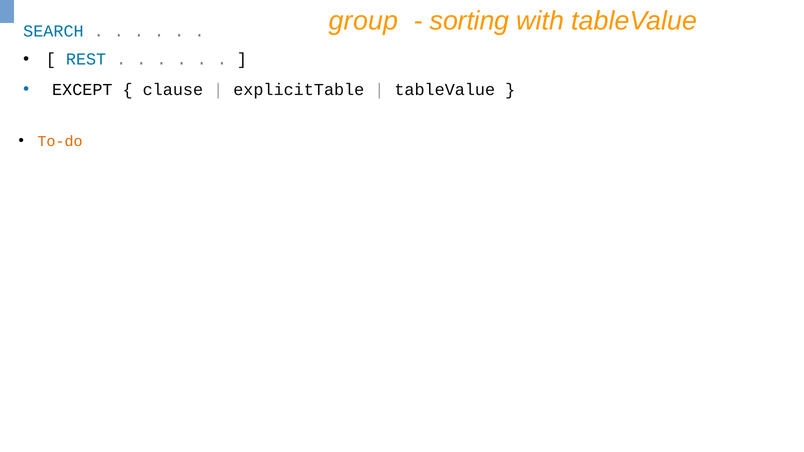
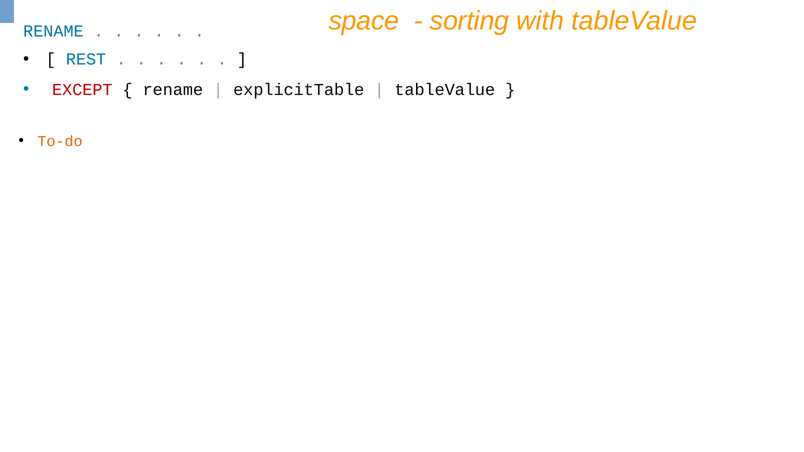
group: group -> space (364, 21)
SEARCH: SEARCH -> RENAME (53, 31)
EXCEPT colour: black -> red (82, 90)
clause: clause -> rename (173, 90)
